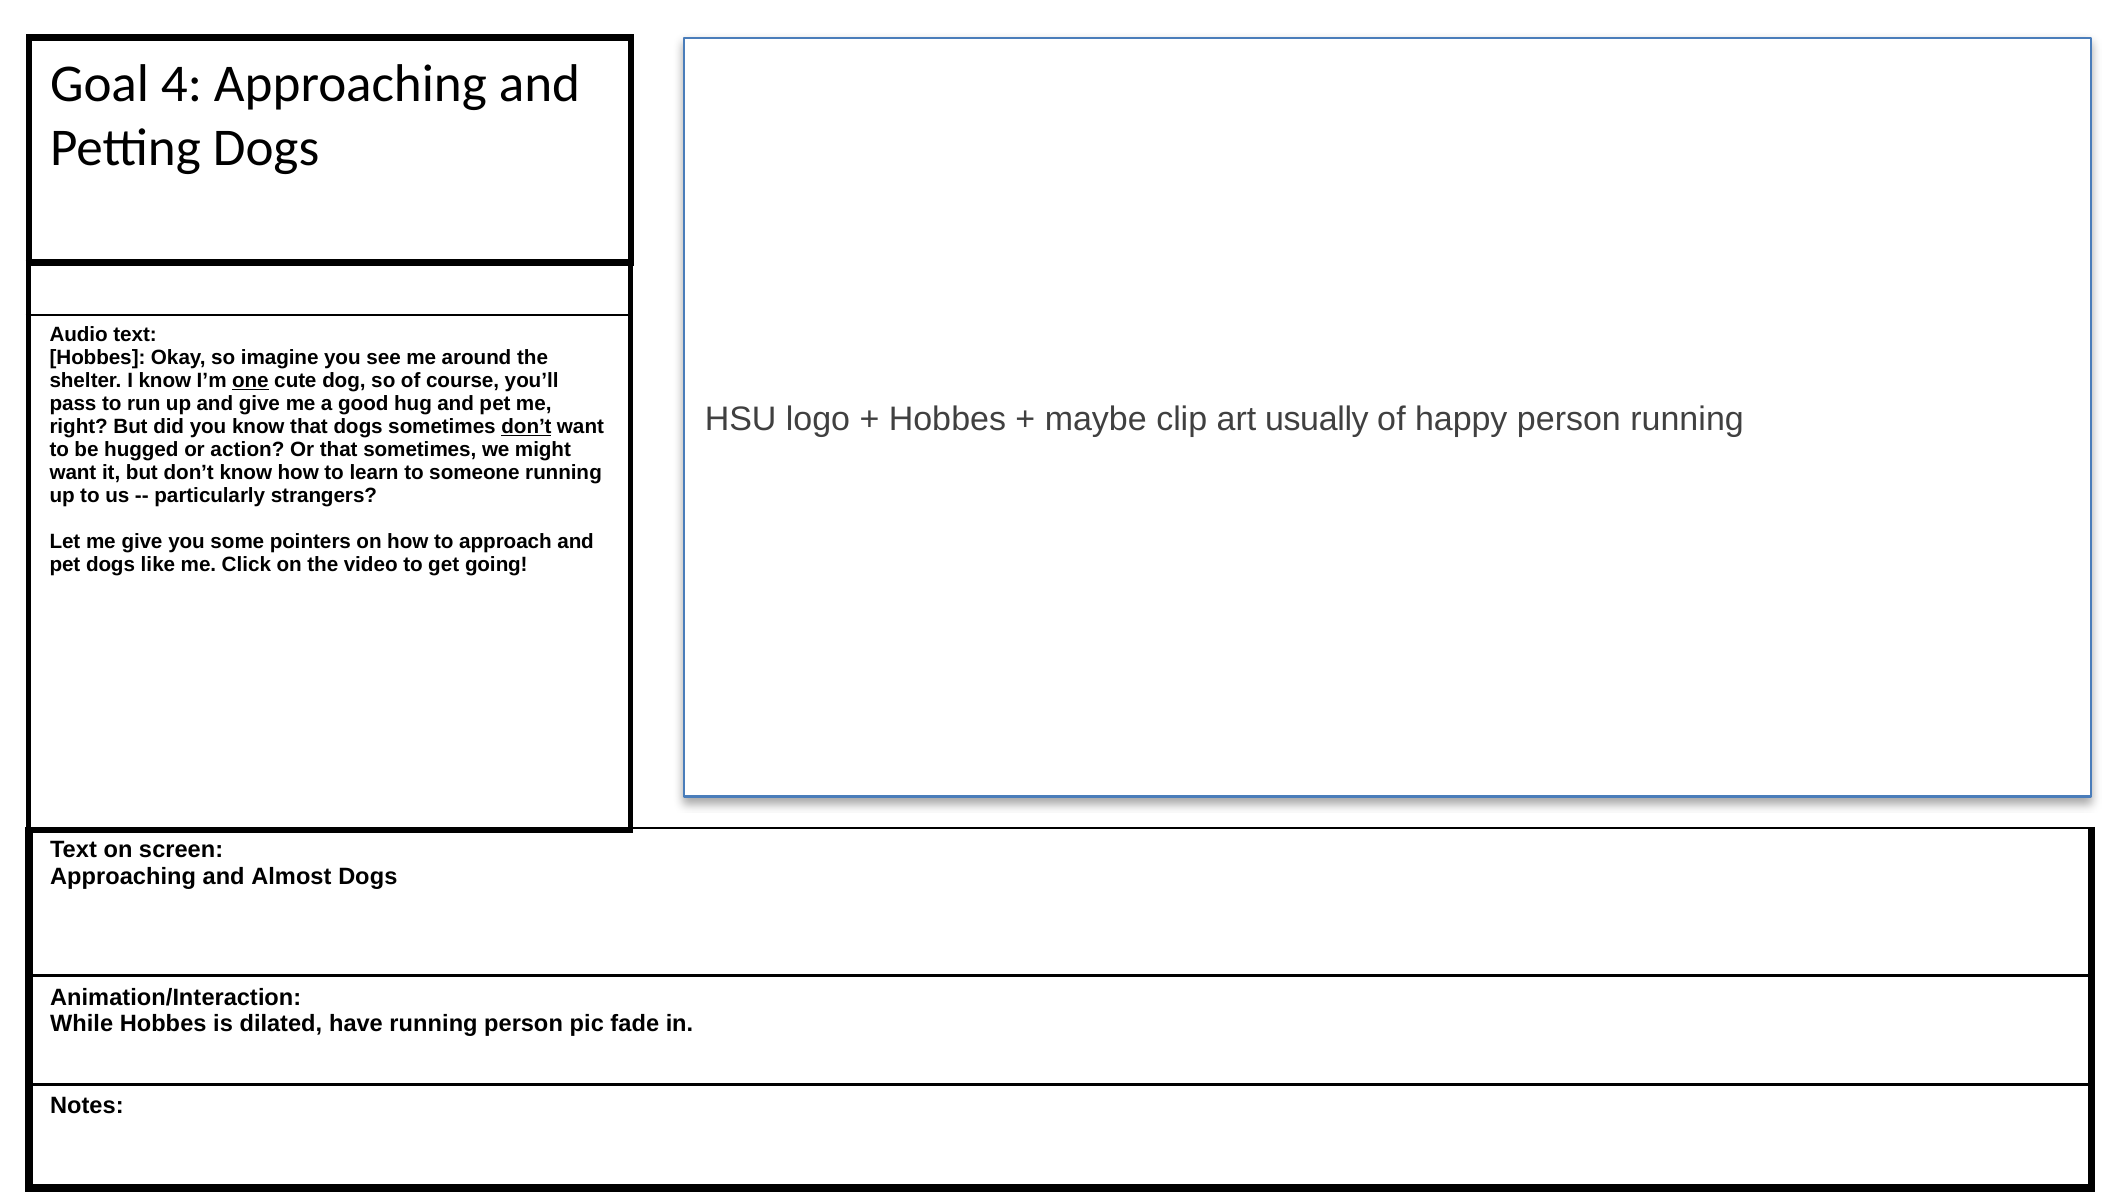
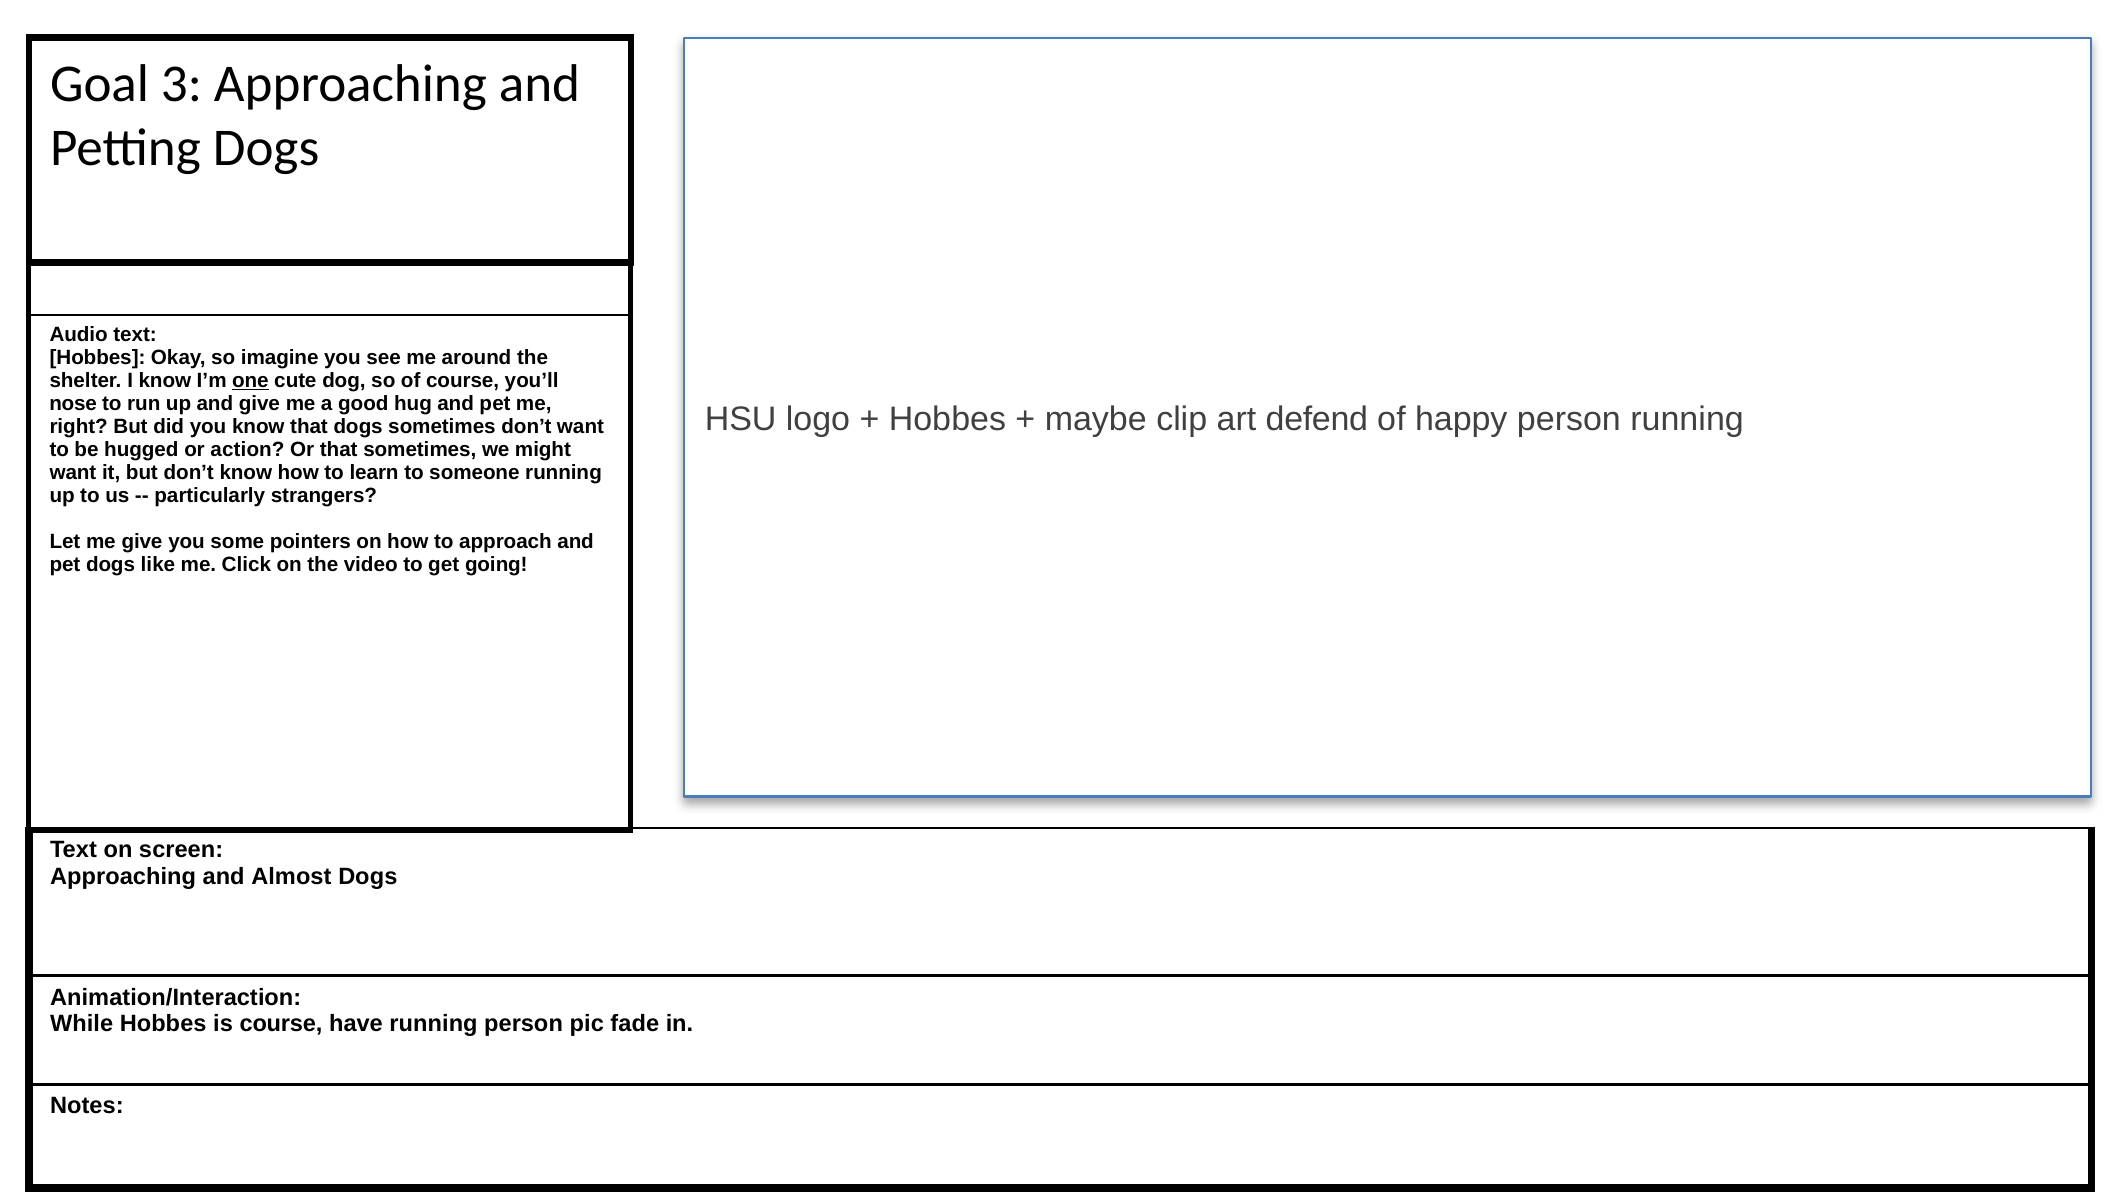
4: 4 -> 3 (181, 84)
pass: pass -> nose (73, 404)
usually: usually -> defend (1317, 420)
don’t underline: present -> none (527, 427)
is dilated: dilated -> course (281, 1024)
